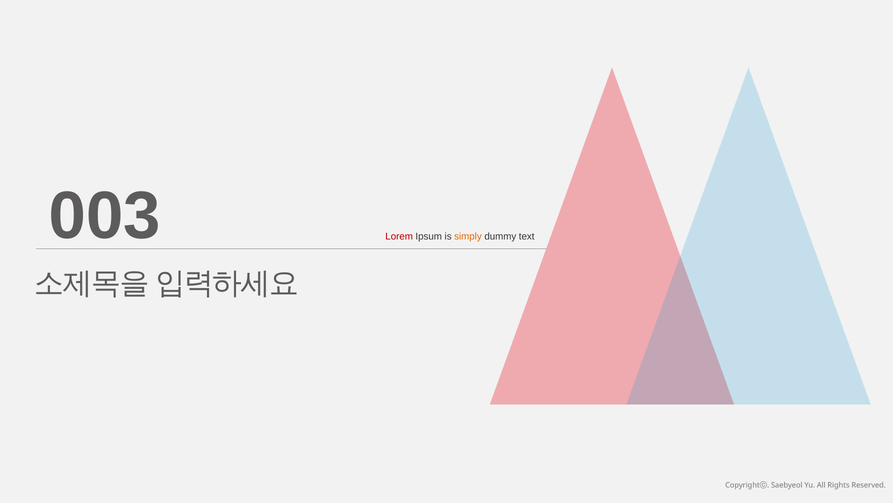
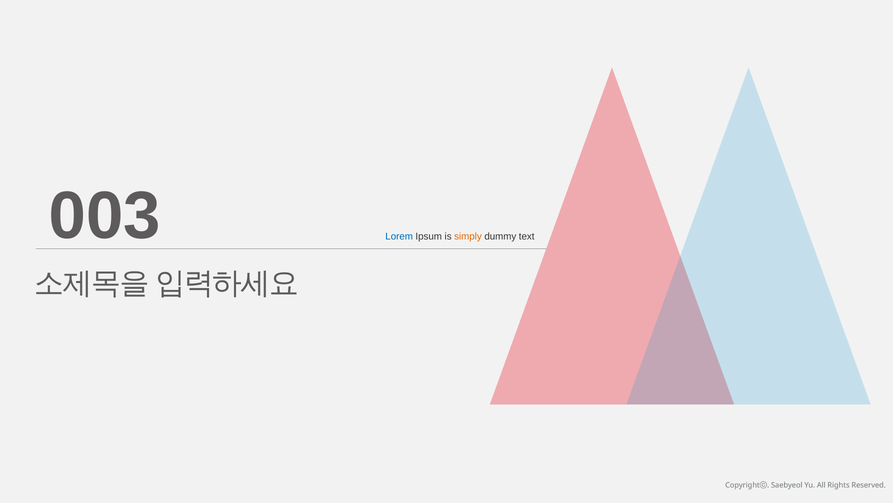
Lorem colour: red -> blue (399, 236)
